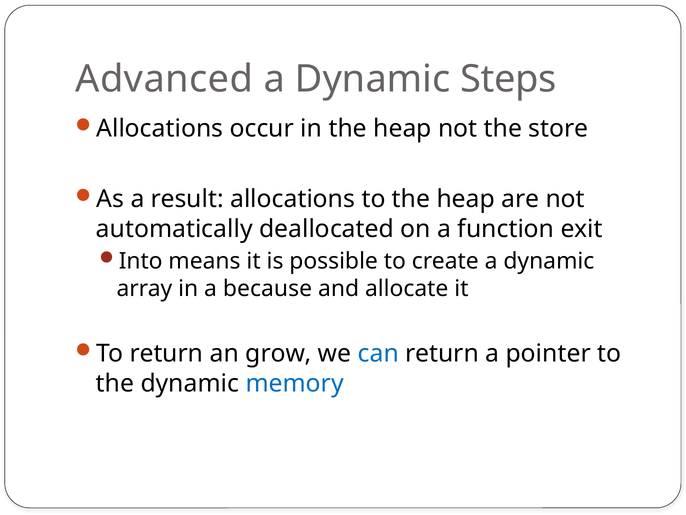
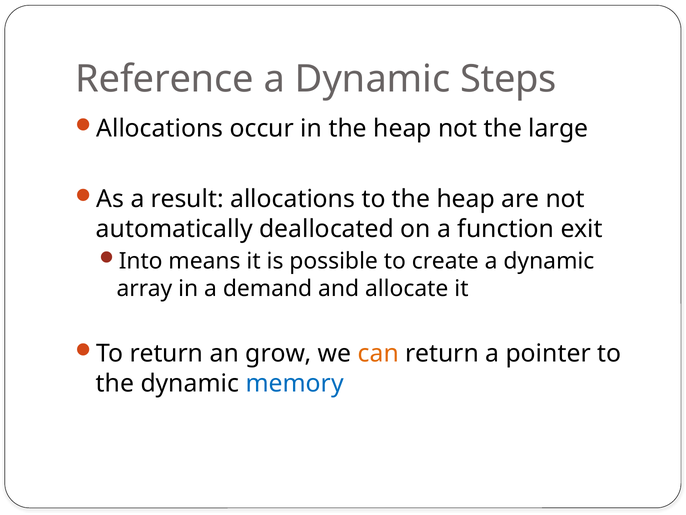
Advanced: Advanced -> Reference (165, 79)
store: store -> large (558, 129)
because: because -> demand (268, 288)
can colour: blue -> orange (378, 353)
